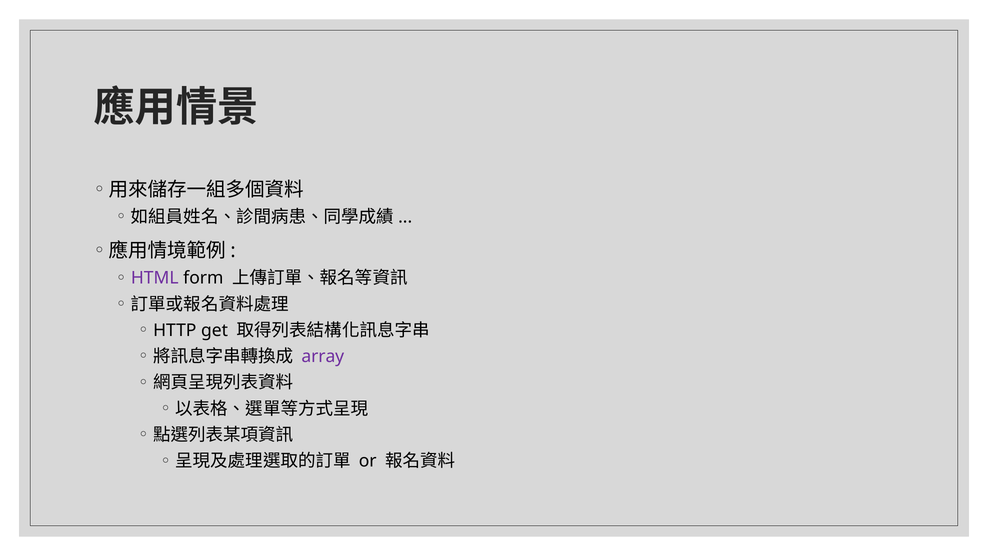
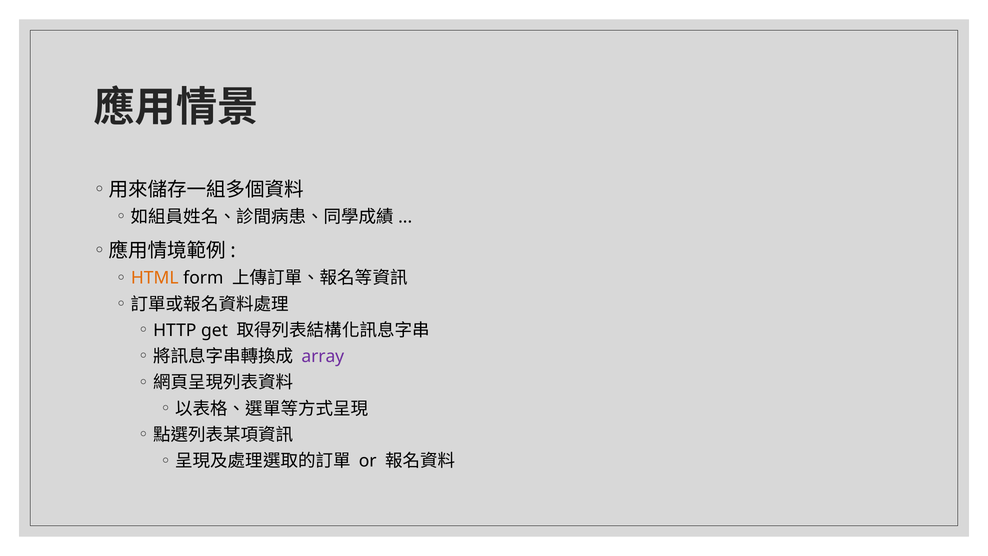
HTML colour: purple -> orange (155, 278)
